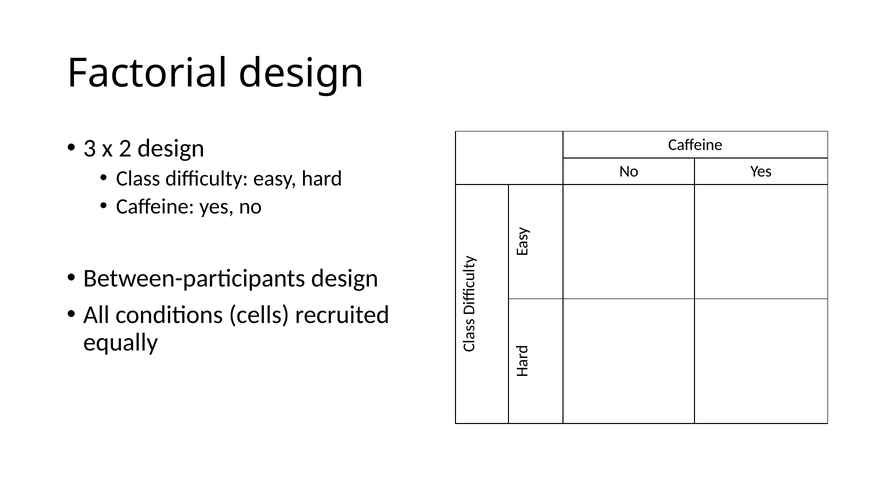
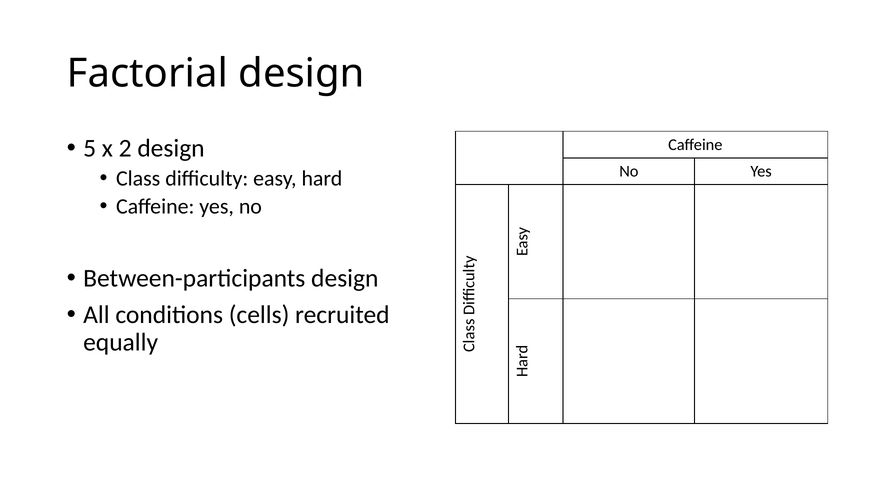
3: 3 -> 5 (90, 148)
